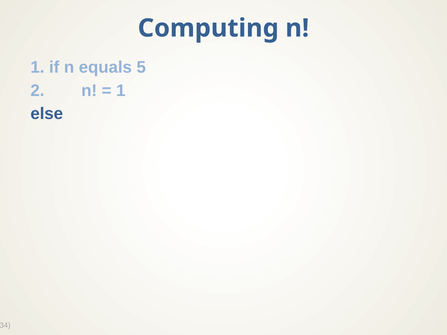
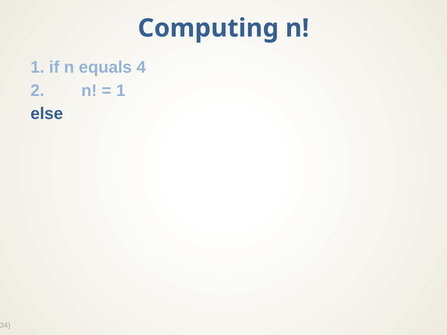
5: 5 -> 4 (141, 67)
